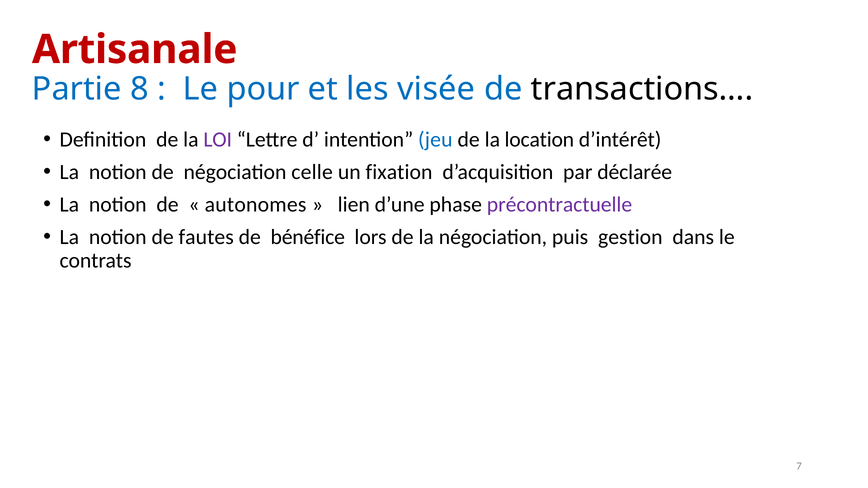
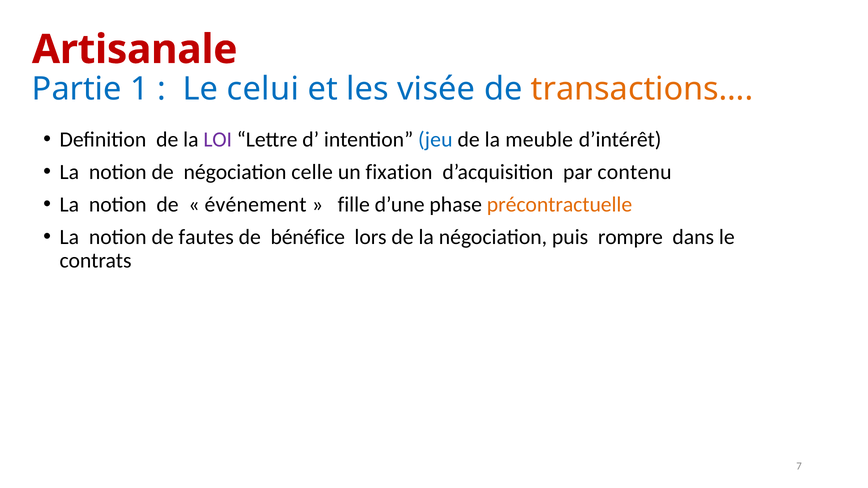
8: 8 -> 1 (139, 89)
pour: pour -> celui (263, 89)
transactions… colour: black -> orange (642, 89)
location: location -> meuble (539, 140)
déclarée: déclarée -> contenu (635, 172)
autonomes: autonomes -> événement (256, 205)
lien: lien -> fille (354, 205)
précontractuelle colour: purple -> orange (560, 205)
gestion: gestion -> rompre (630, 237)
